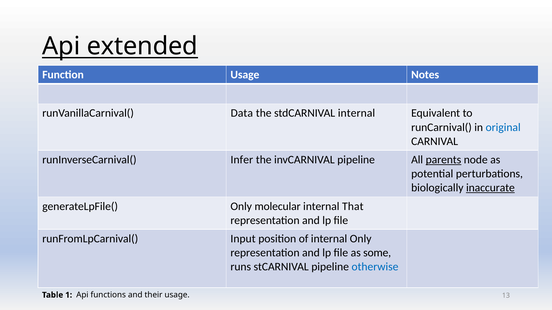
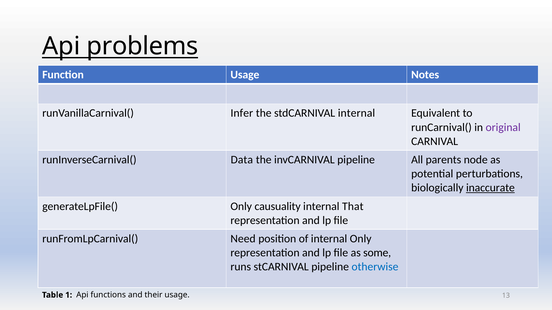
extended: extended -> problems (142, 46)
Data: Data -> Infer (242, 113)
original colour: blue -> purple (503, 127)
Infer: Infer -> Data (242, 160)
parents underline: present -> none (443, 160)
molecular: molecular -> causuality (278, 207)
Input: Input -> Need (243, 239)
